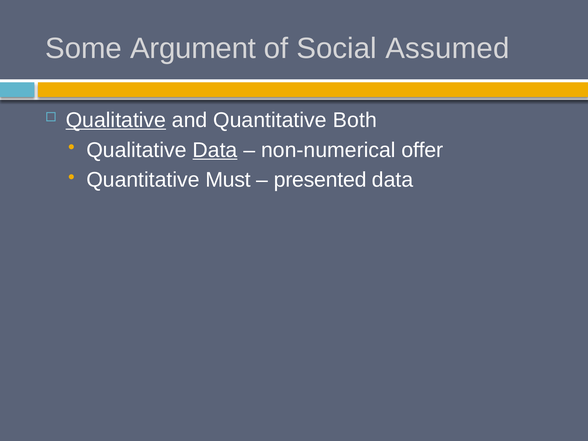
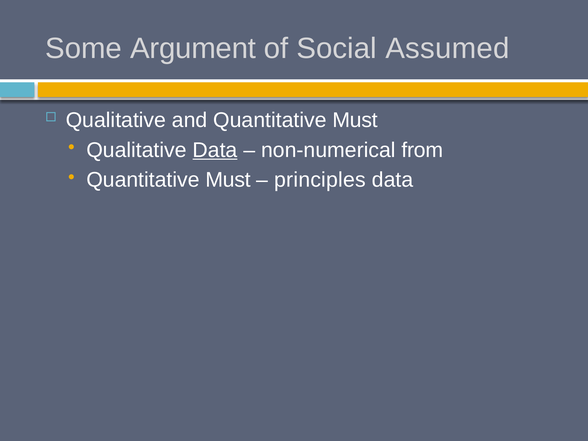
Qualitative underline: present -> none (116, 120)
and Quantitative Both: Both -> Must (355, 120)
offer: offer -> from (422, 150)
presented: presented -> principles (320, 180)
